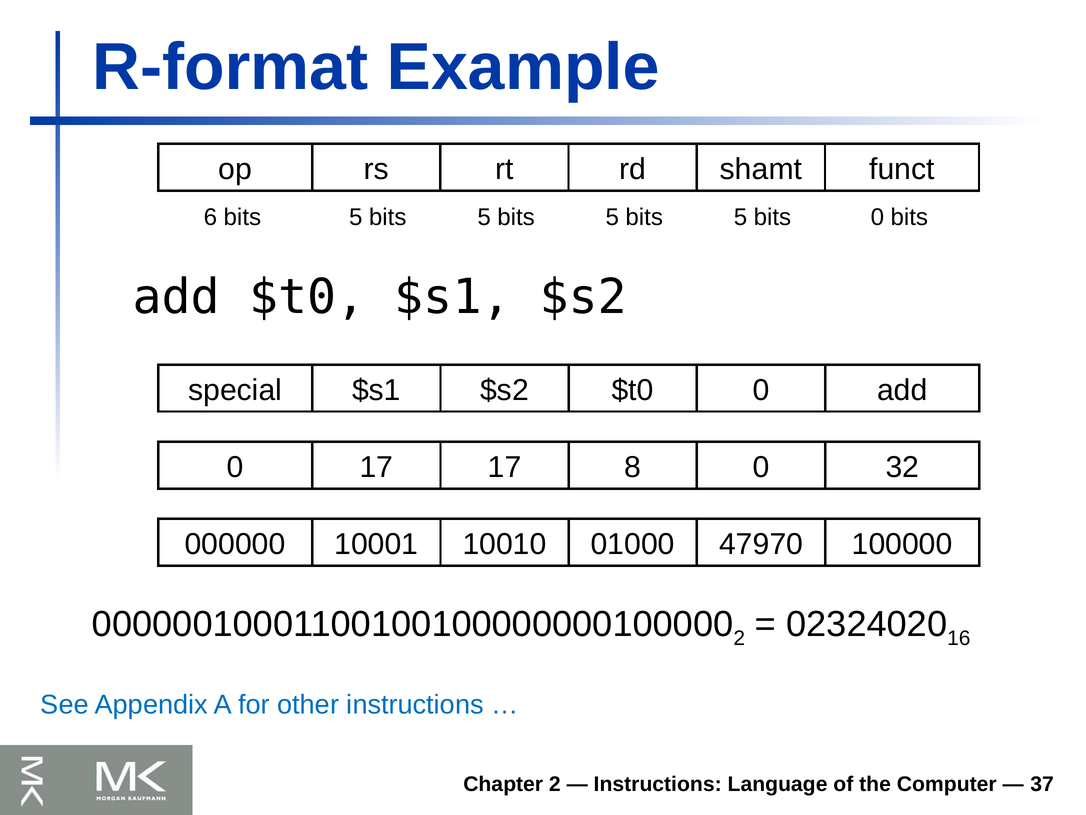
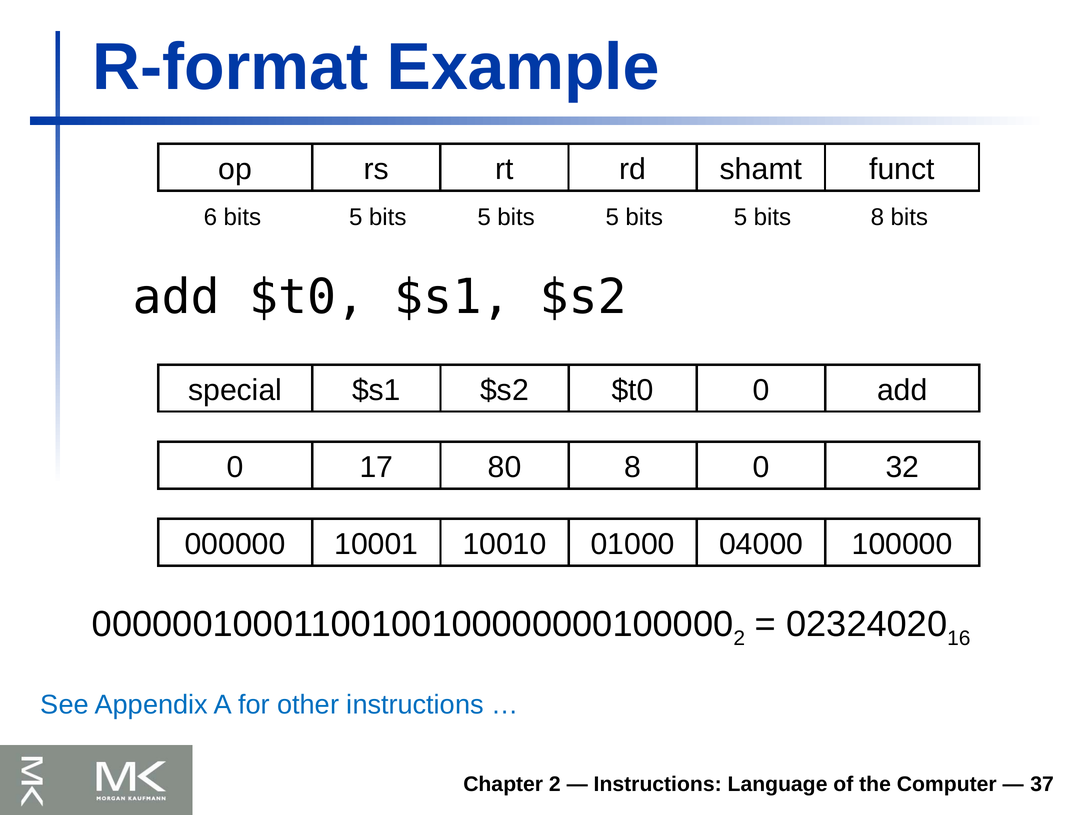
bits 0: 0 -> 8 (877, 217)
17 17: 17 -> 80 (505, 467)
47970: 47970 -> 04000 (761, 544)
